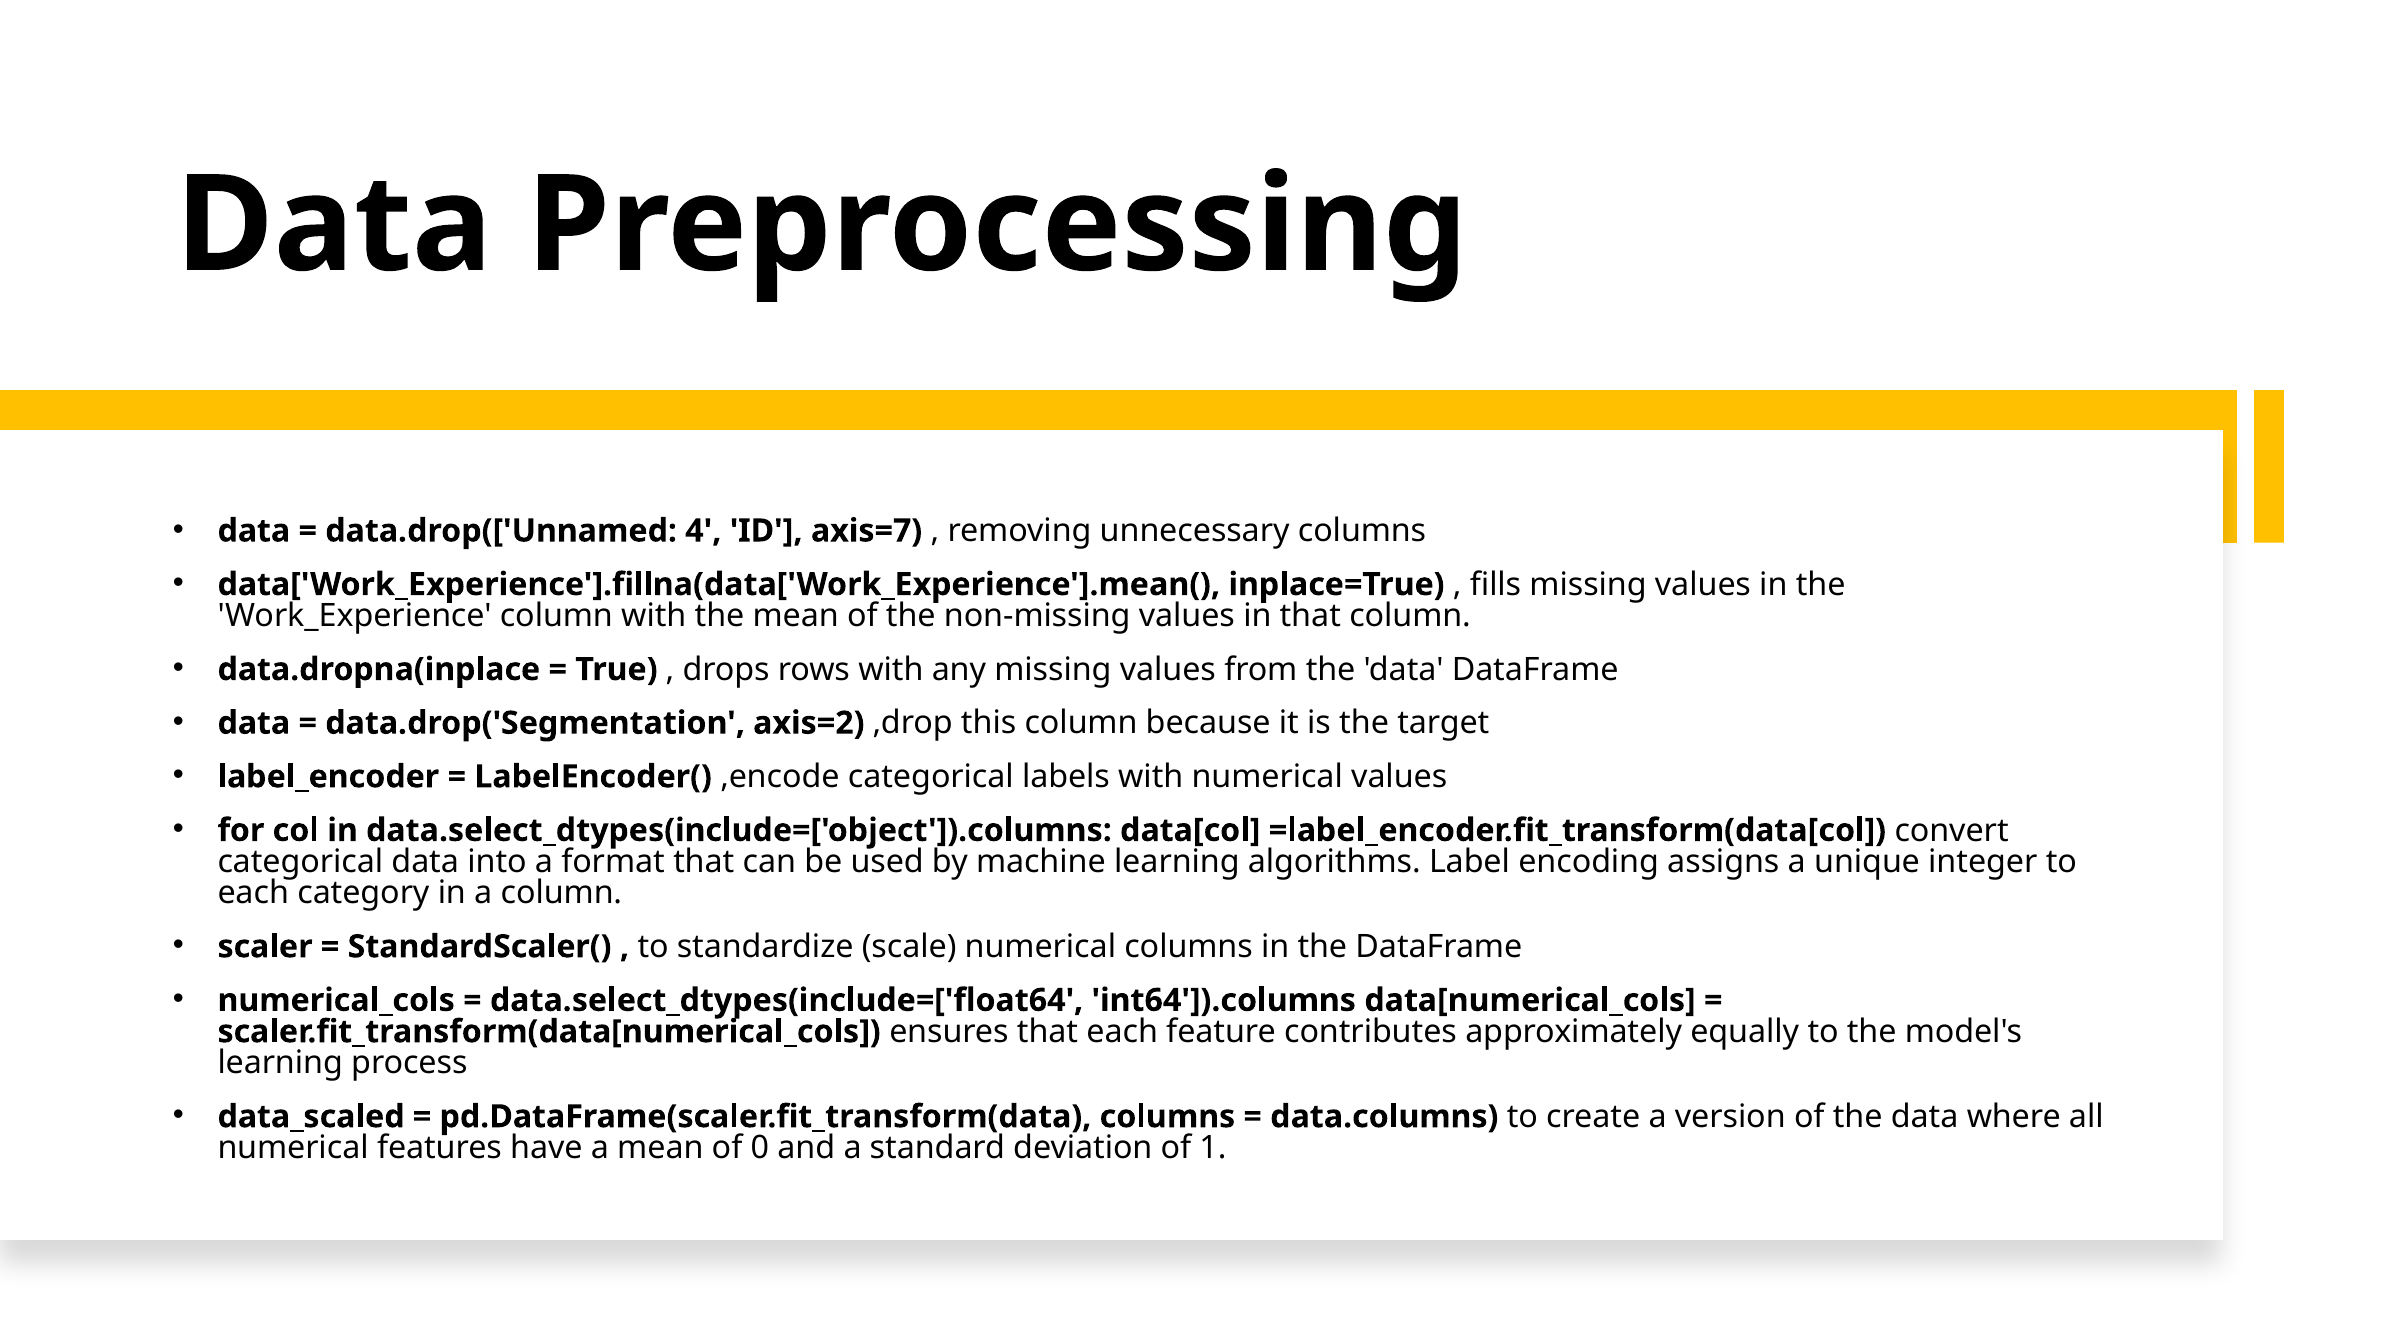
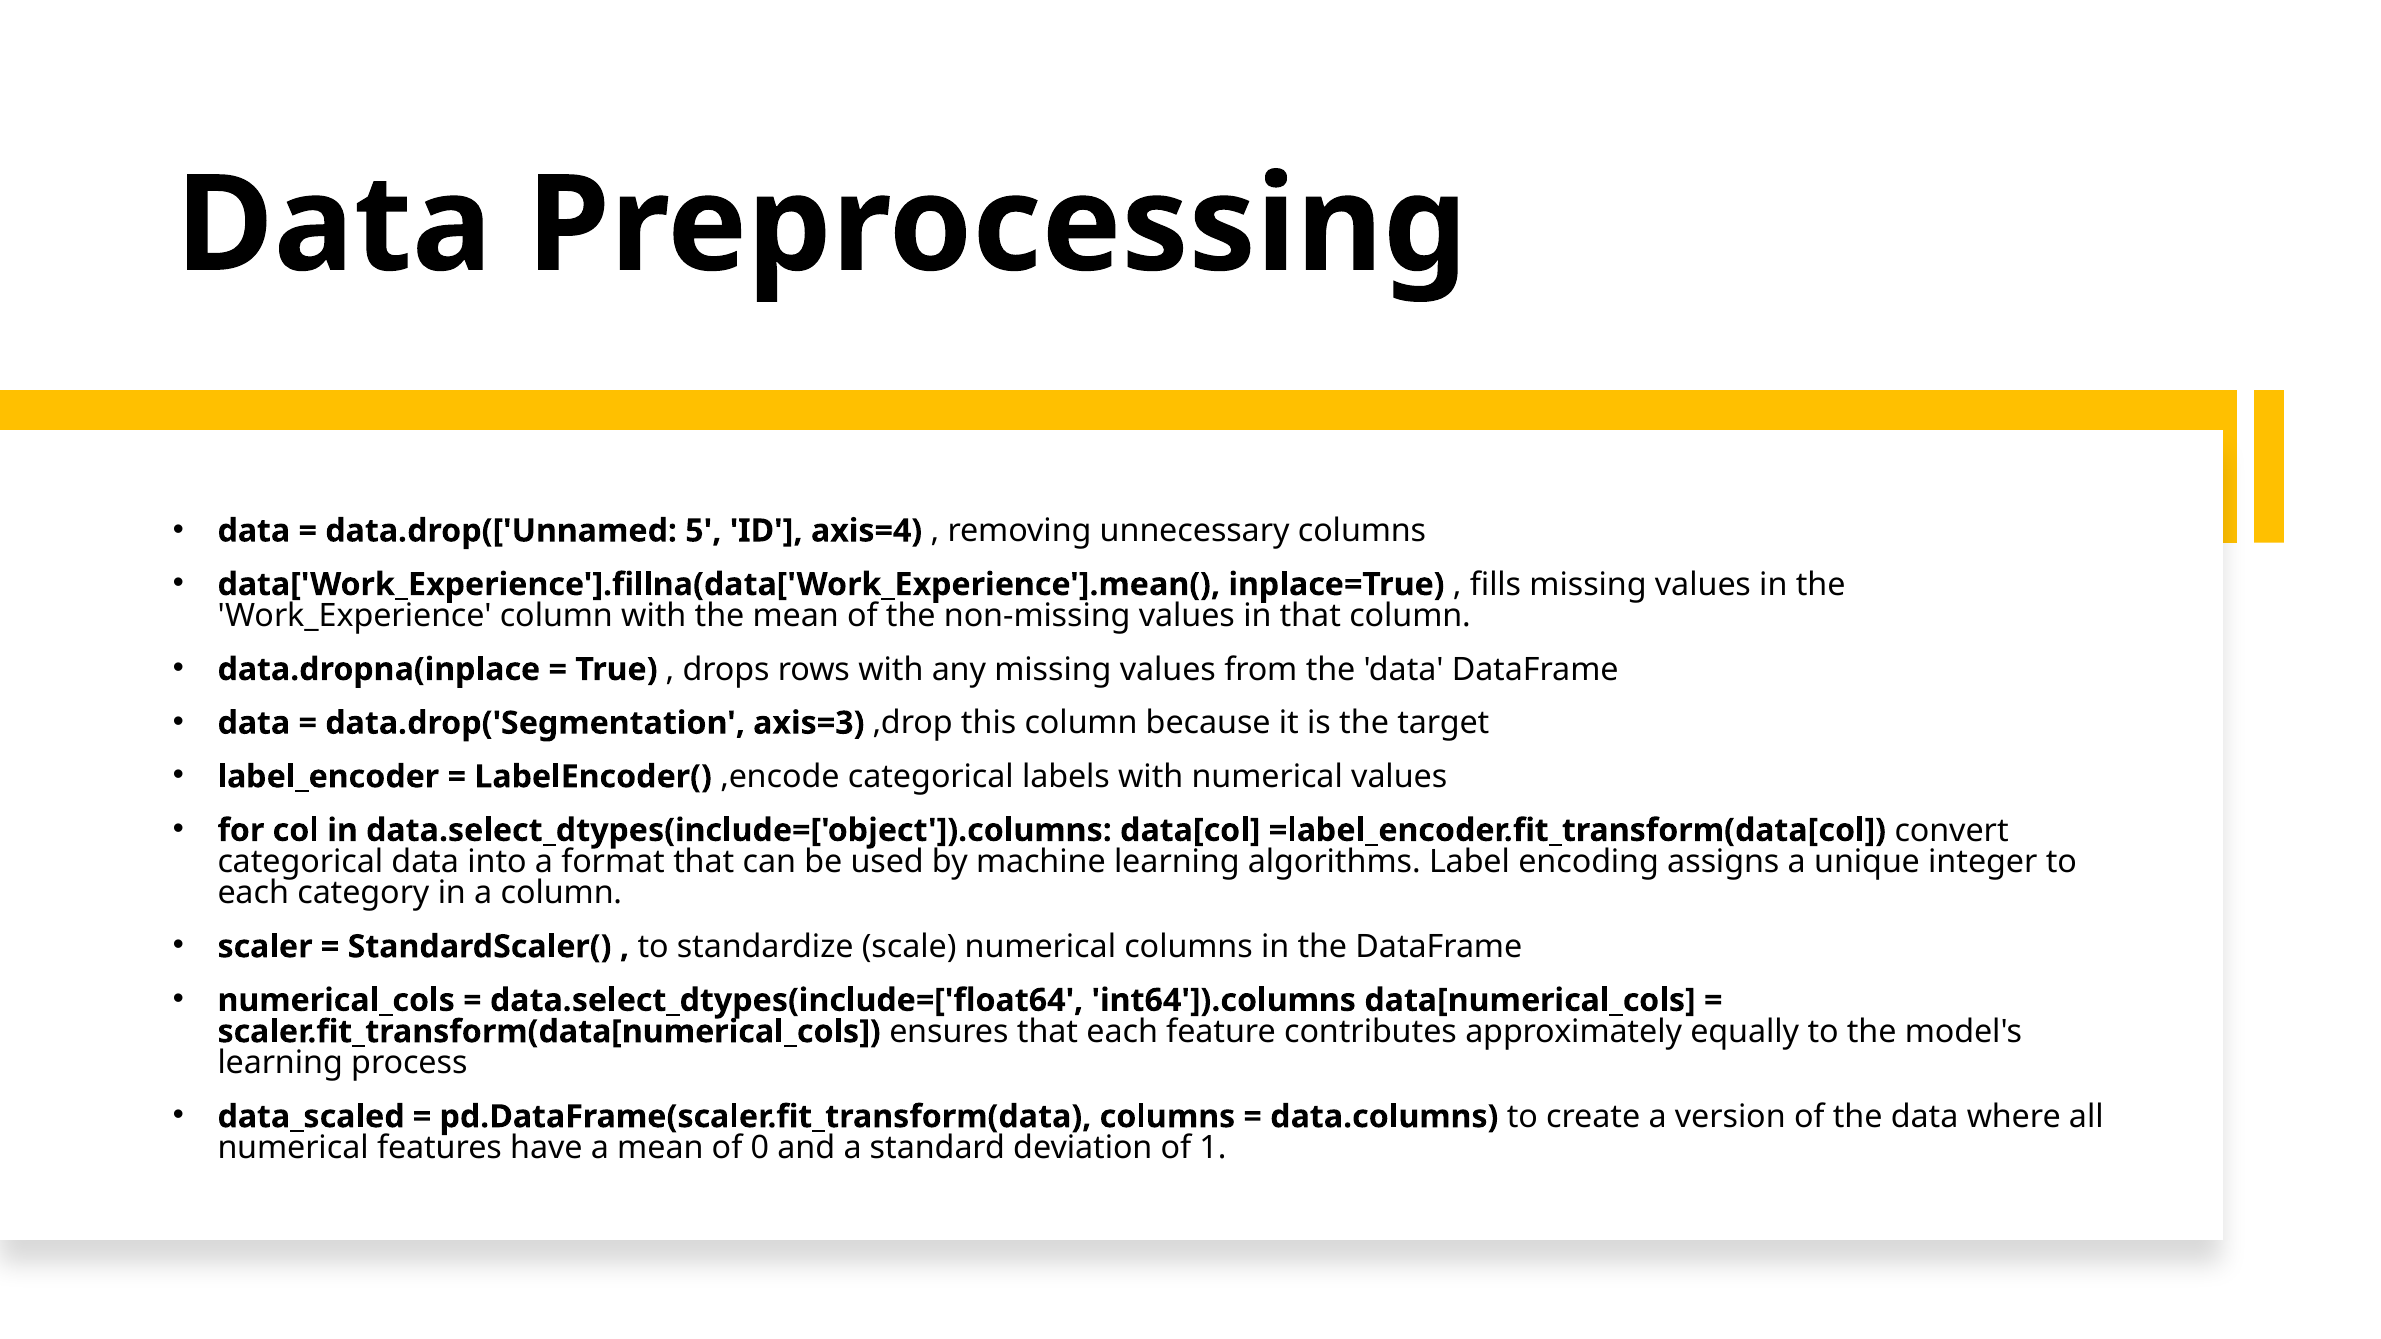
4: 4 -> 5 (703, 531)
axis=7: axis=7 -> axis=4 (867, 531)
axis=2: axis=2 -> axis=3 (809, 723)
